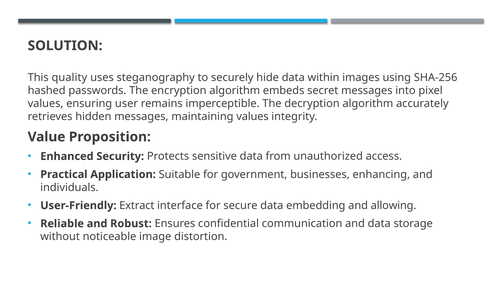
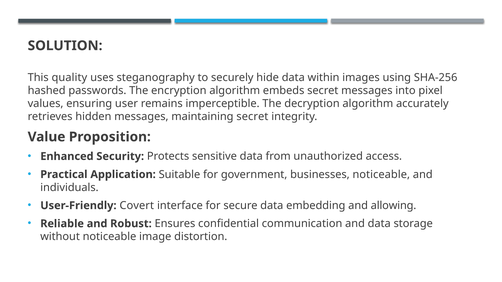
maintaining values: values -> secret (252, 117)
businesses enhancing: enhancing -> noticeable (381, 175)
Extract: Extract -> Covert (137, 206)
